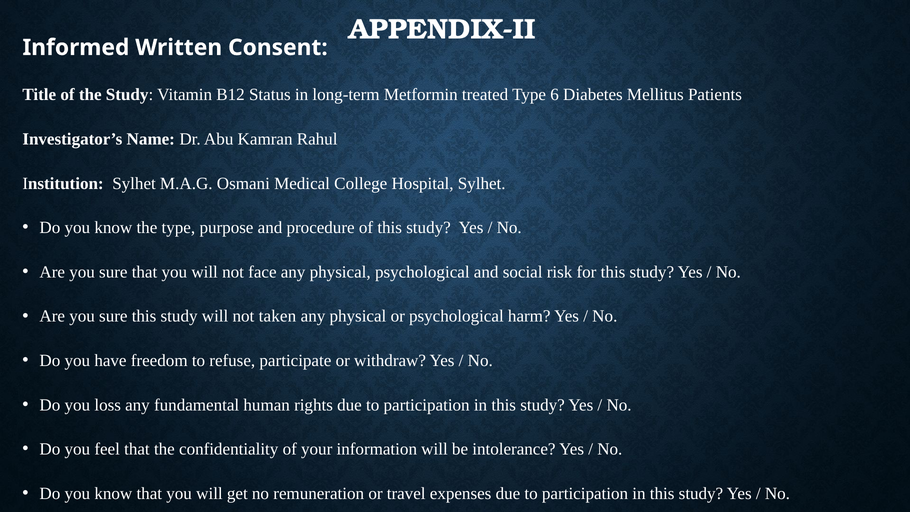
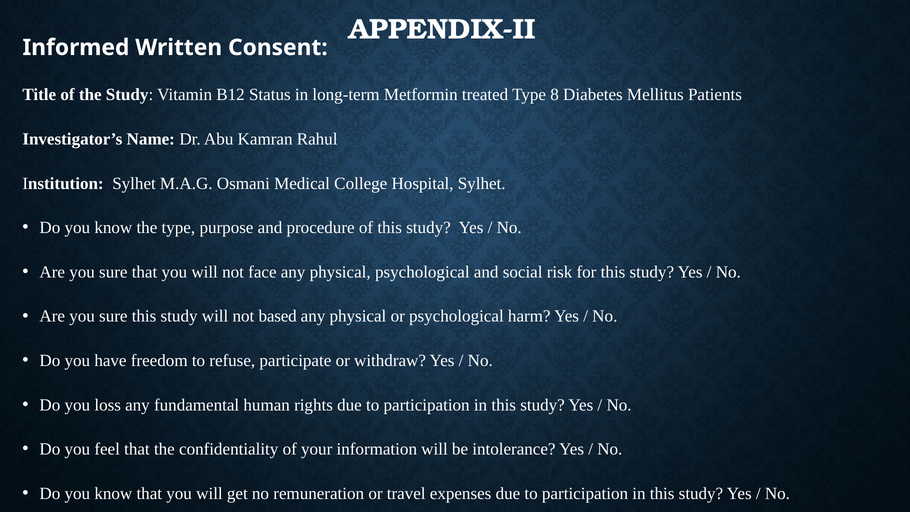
6: 6 -> 8 (555, 95)
taken: taken -> based (278, 316)
